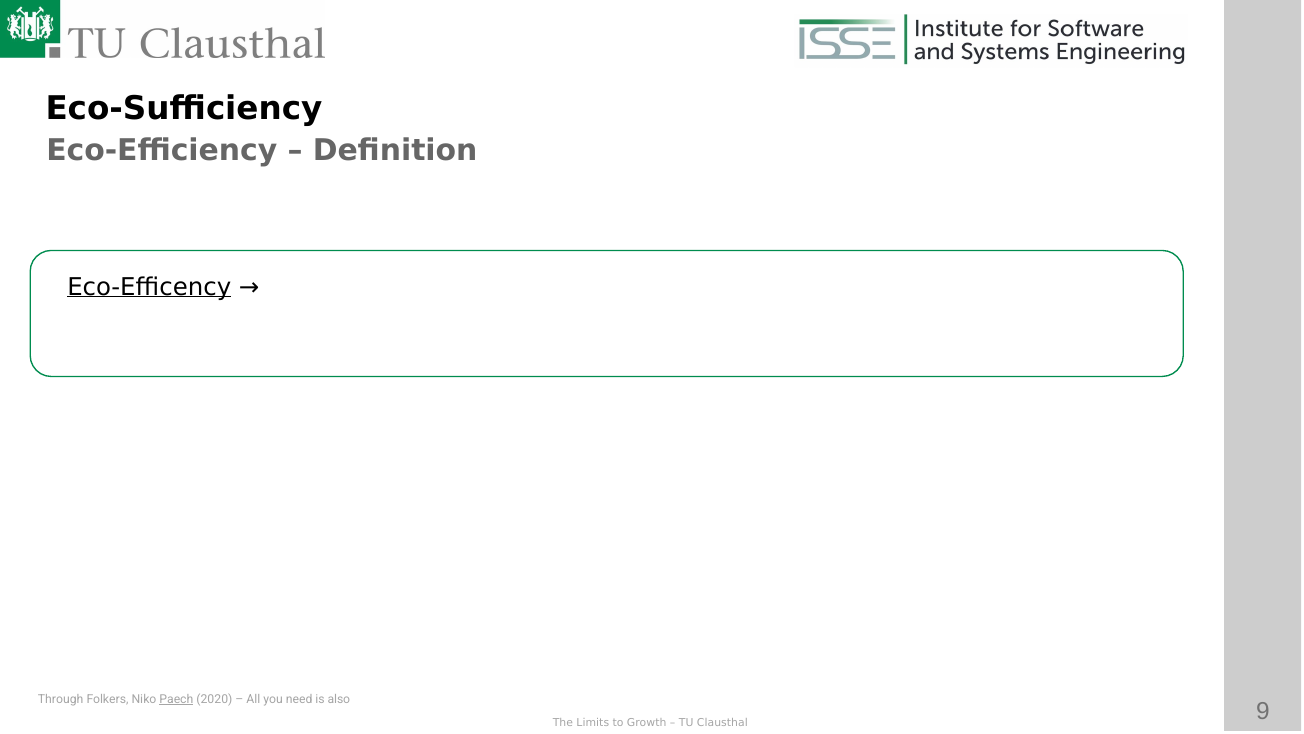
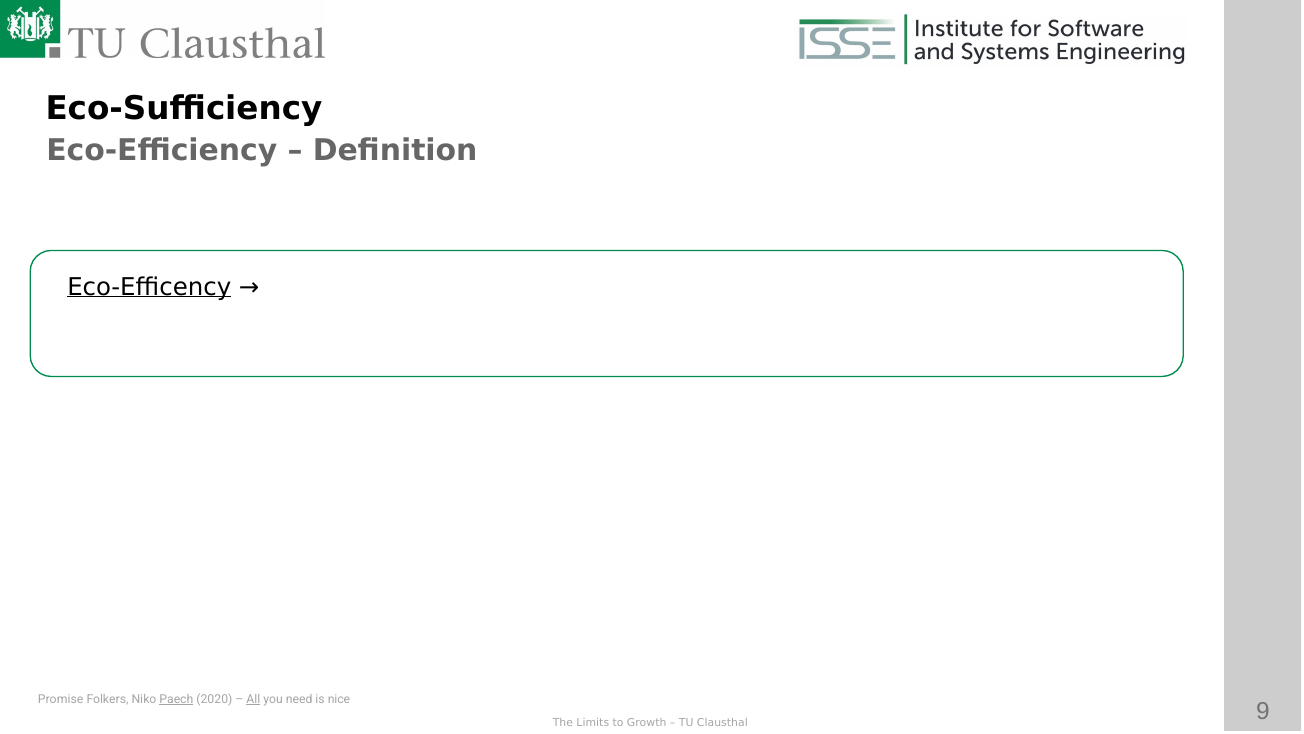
Through: Through -> Promise (61, 699)
All underline: none -> present (253, 699)
also: also -> nice (339, 699)
